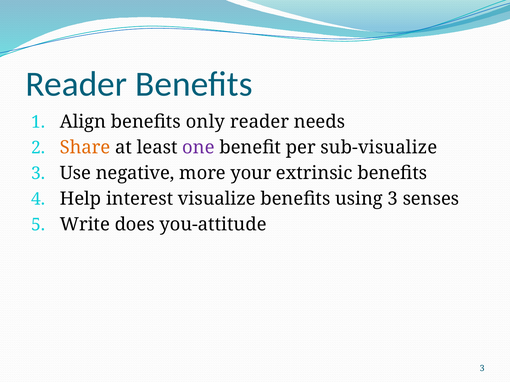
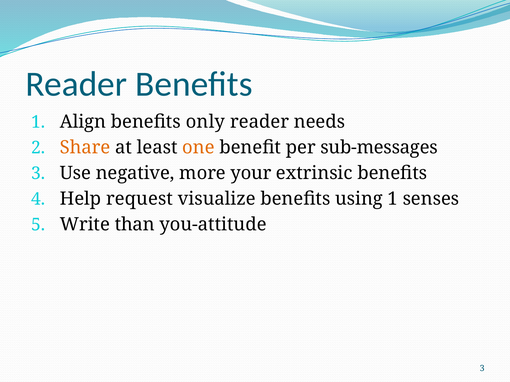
one colour: purple -> orange (198, 148)
sub-visualize: sub-visualize -> sub-messages (379, 148)
interest: interest -> request (140, 199)
using 3: 3 -> 1 (393, 199)
does: does -> than (135, 225)
